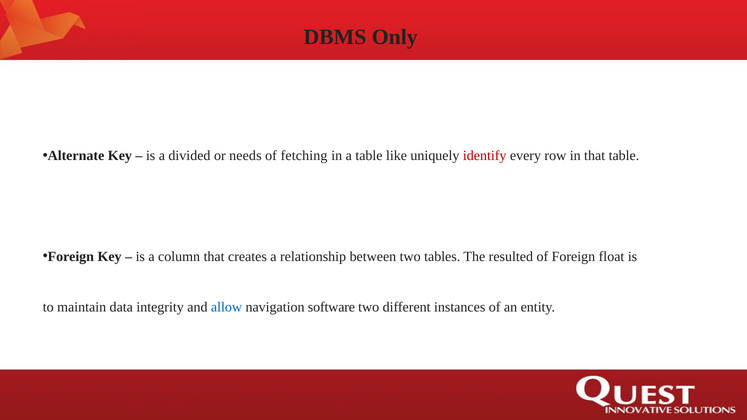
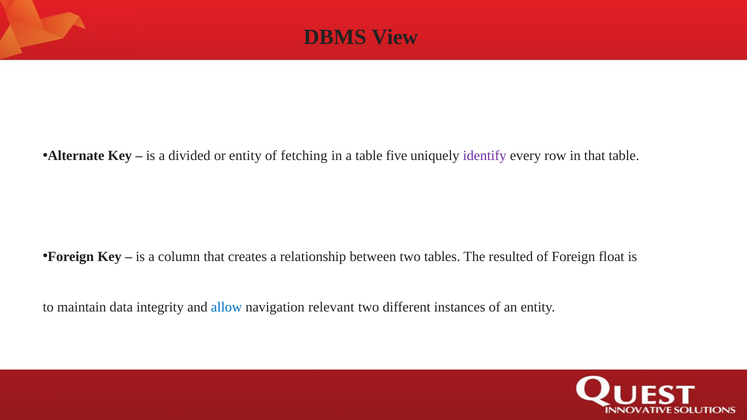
Only: Only -> View (395, 37)
or needs: needs -> entity (245, 156)
like: like -> five (397, 156)
identify colour: red -> purple (485, 156)
software: software -> relevant (331, 307)
